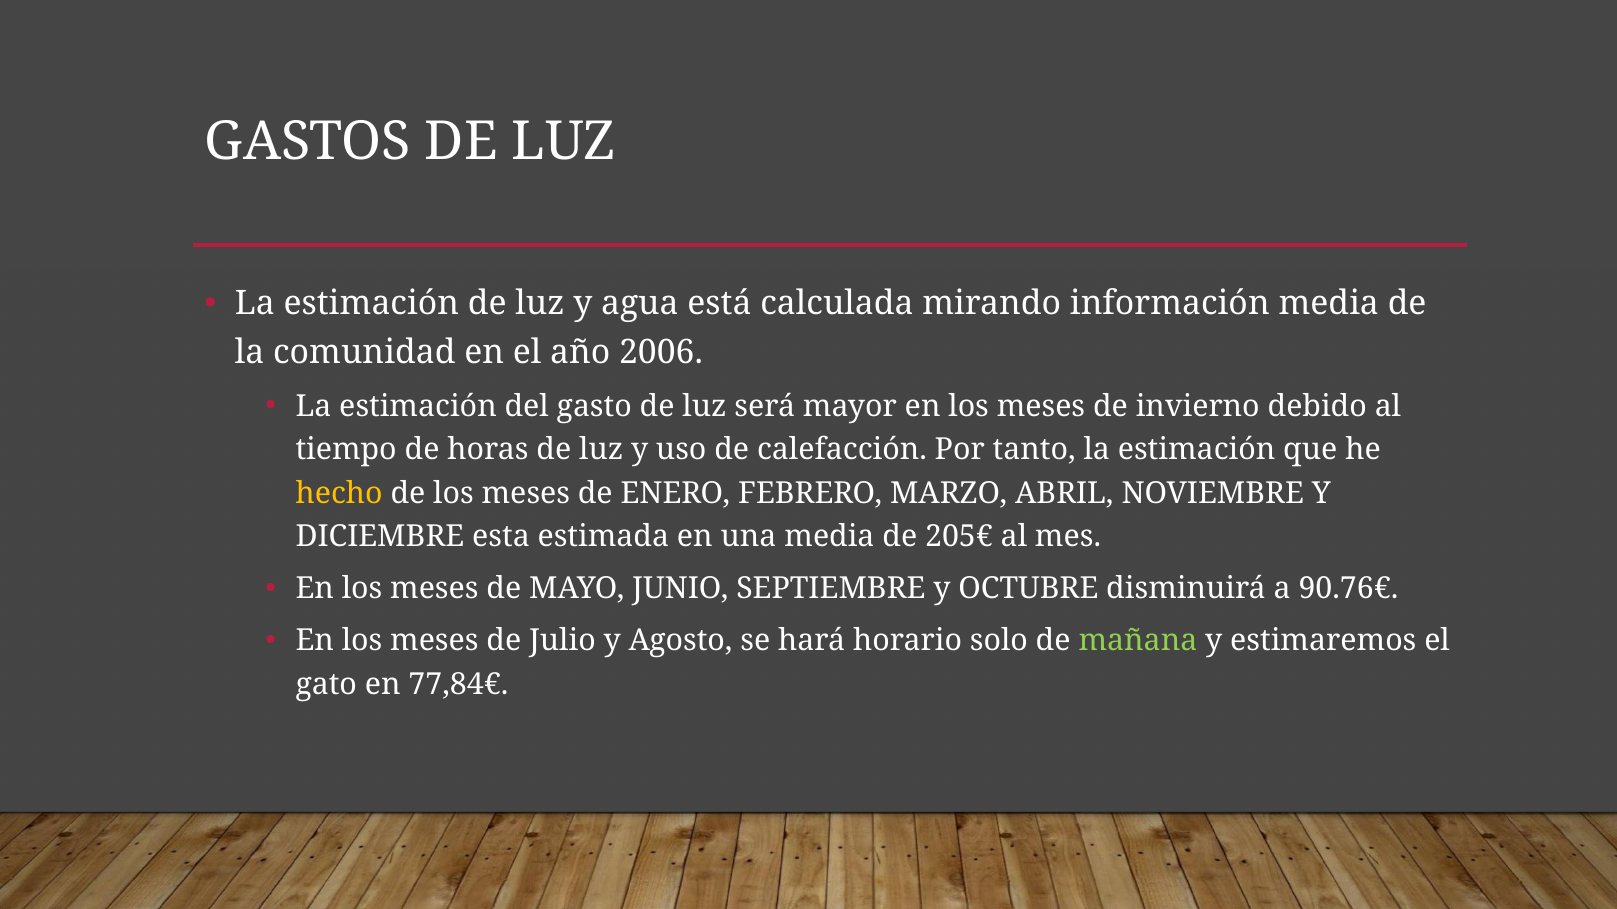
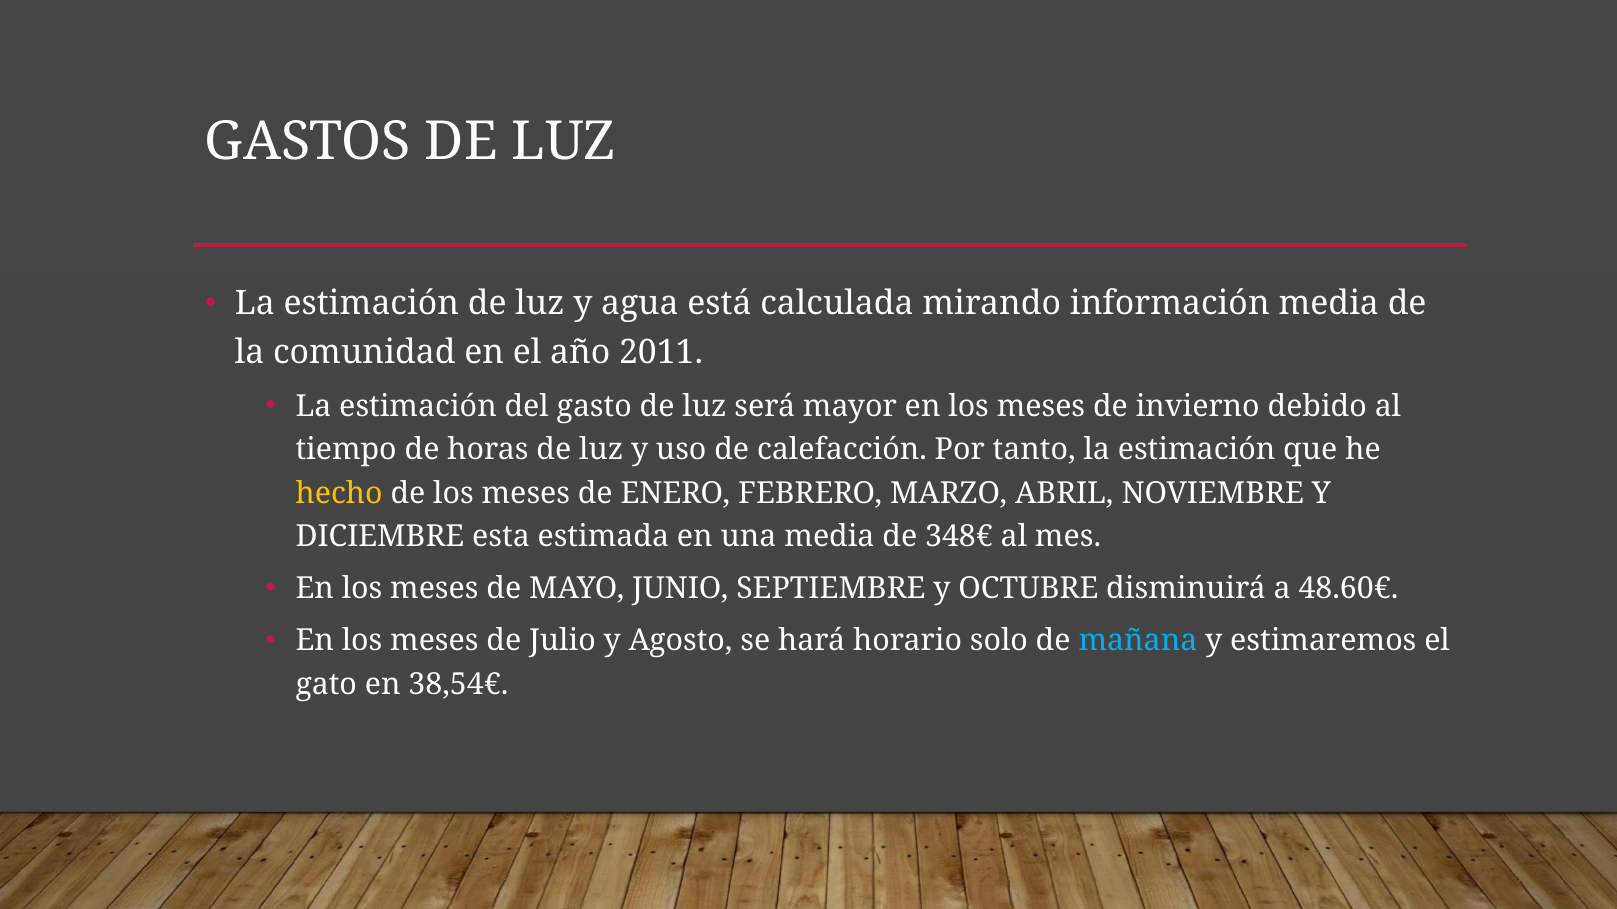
2006: 2006 -> 2011 (661, 353)
205€: 205€ -> 348€ (959, 537)
90.76€: 90.76€ -> 48.60€ (1348, 589)
mañana colour: light green -> light blue (1138, 641)
77,84€: 77,84€ -> 38,54€ (458, 685)
